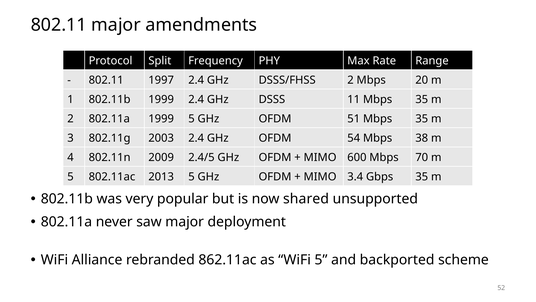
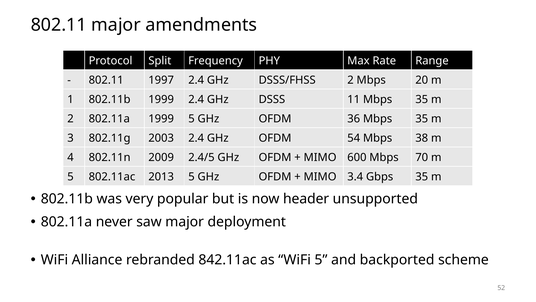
51: 51 -> 36 (354, 118)
shared: shared -> header (306, 199)
862.11ac: 862.11ac -> 842.11ac (227, 260)
